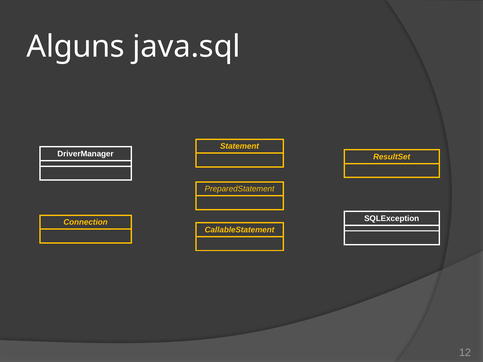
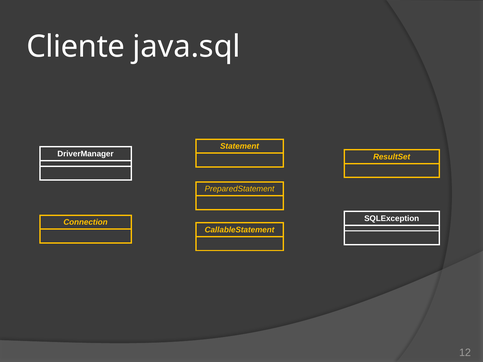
Alguns: Alguns -> Cliente (76, 47)
